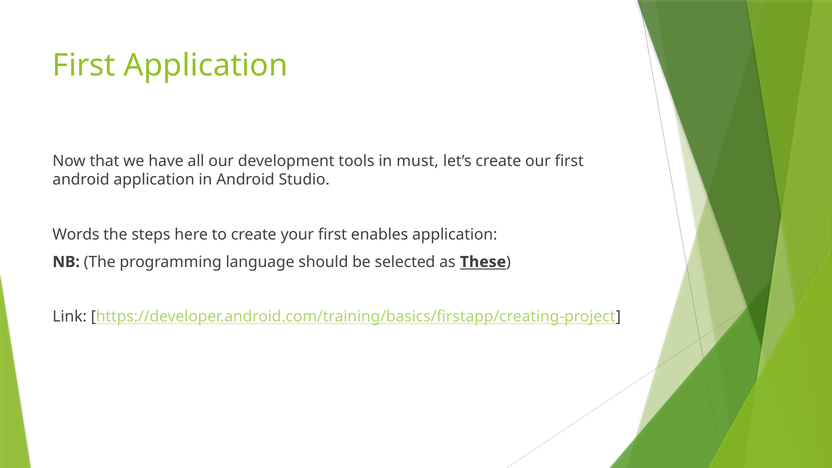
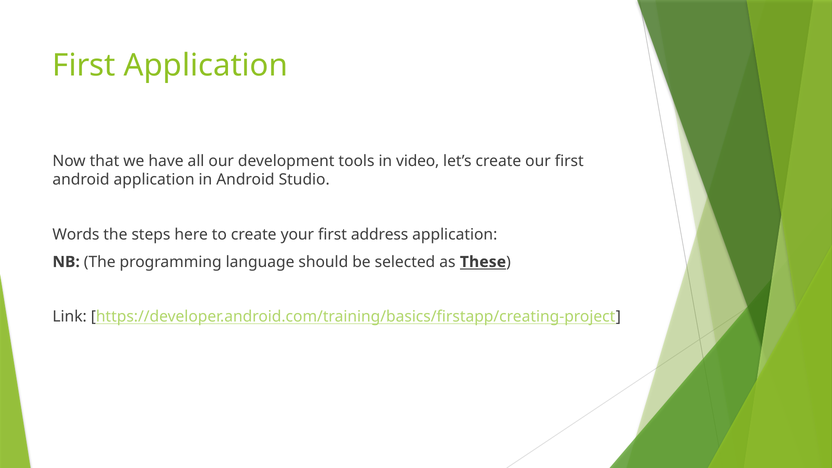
must: must -> video (418, 161)
enables: enables -> address (380, 235)
